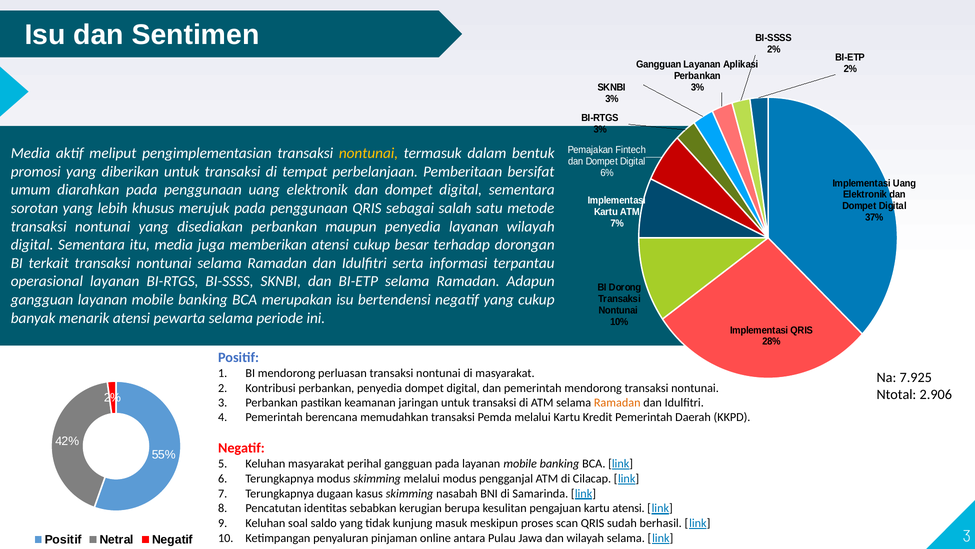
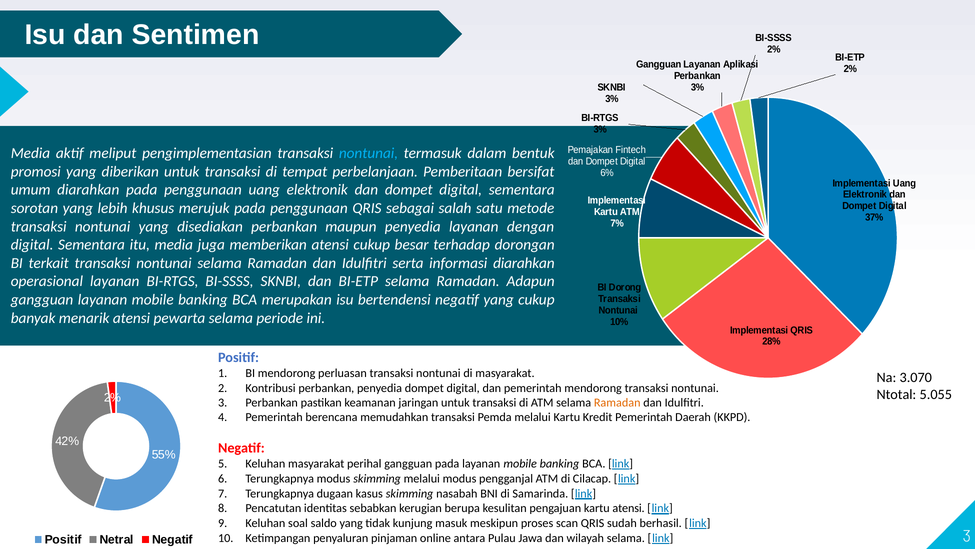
nontunai colour: yellow -> light blue (368, 153)
layanan wilayah: wilayah -> dengan (531, 226)
informasi terpantau: terpantau -> diarahkan (524, 263)
7.925: 7.925 -> 3.070 (916, 377)
2.906: 2.906 -> 5.055 (936, 394)
